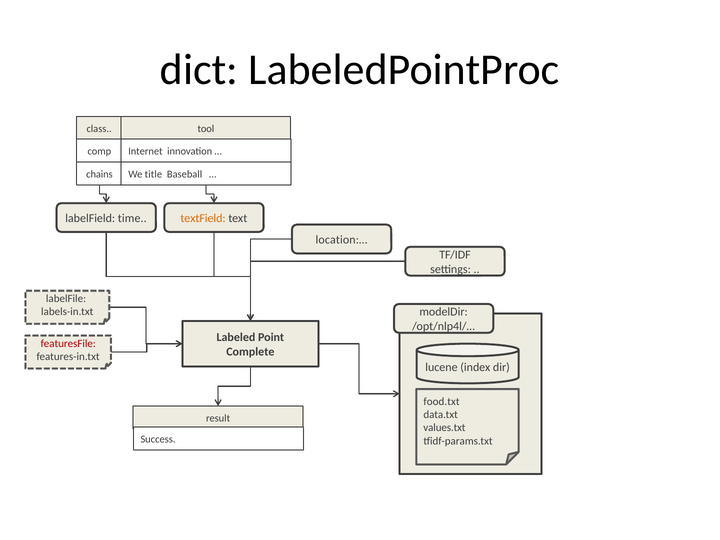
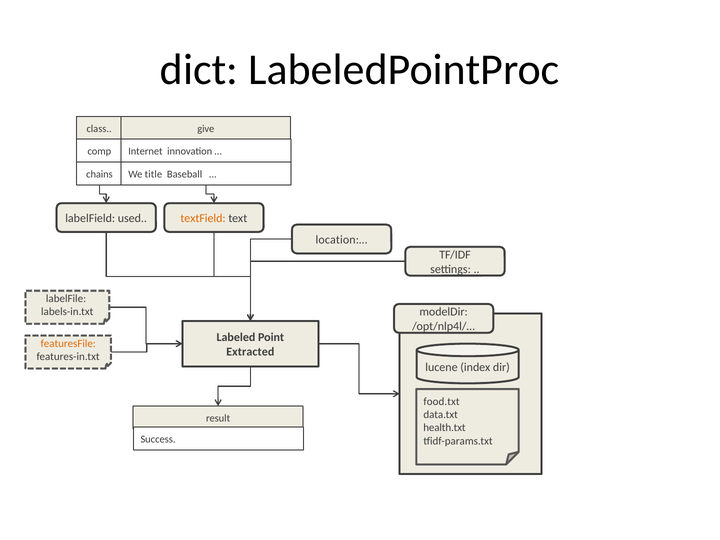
tool: tool -> give (206, 129)
time: time -> used (132, 218)
featuresFile colour: red -> orange (68, 343)
Complete: Complete -> Extracted (250, 352)
values.txt: values.txt -> health.txt (444, 428)
